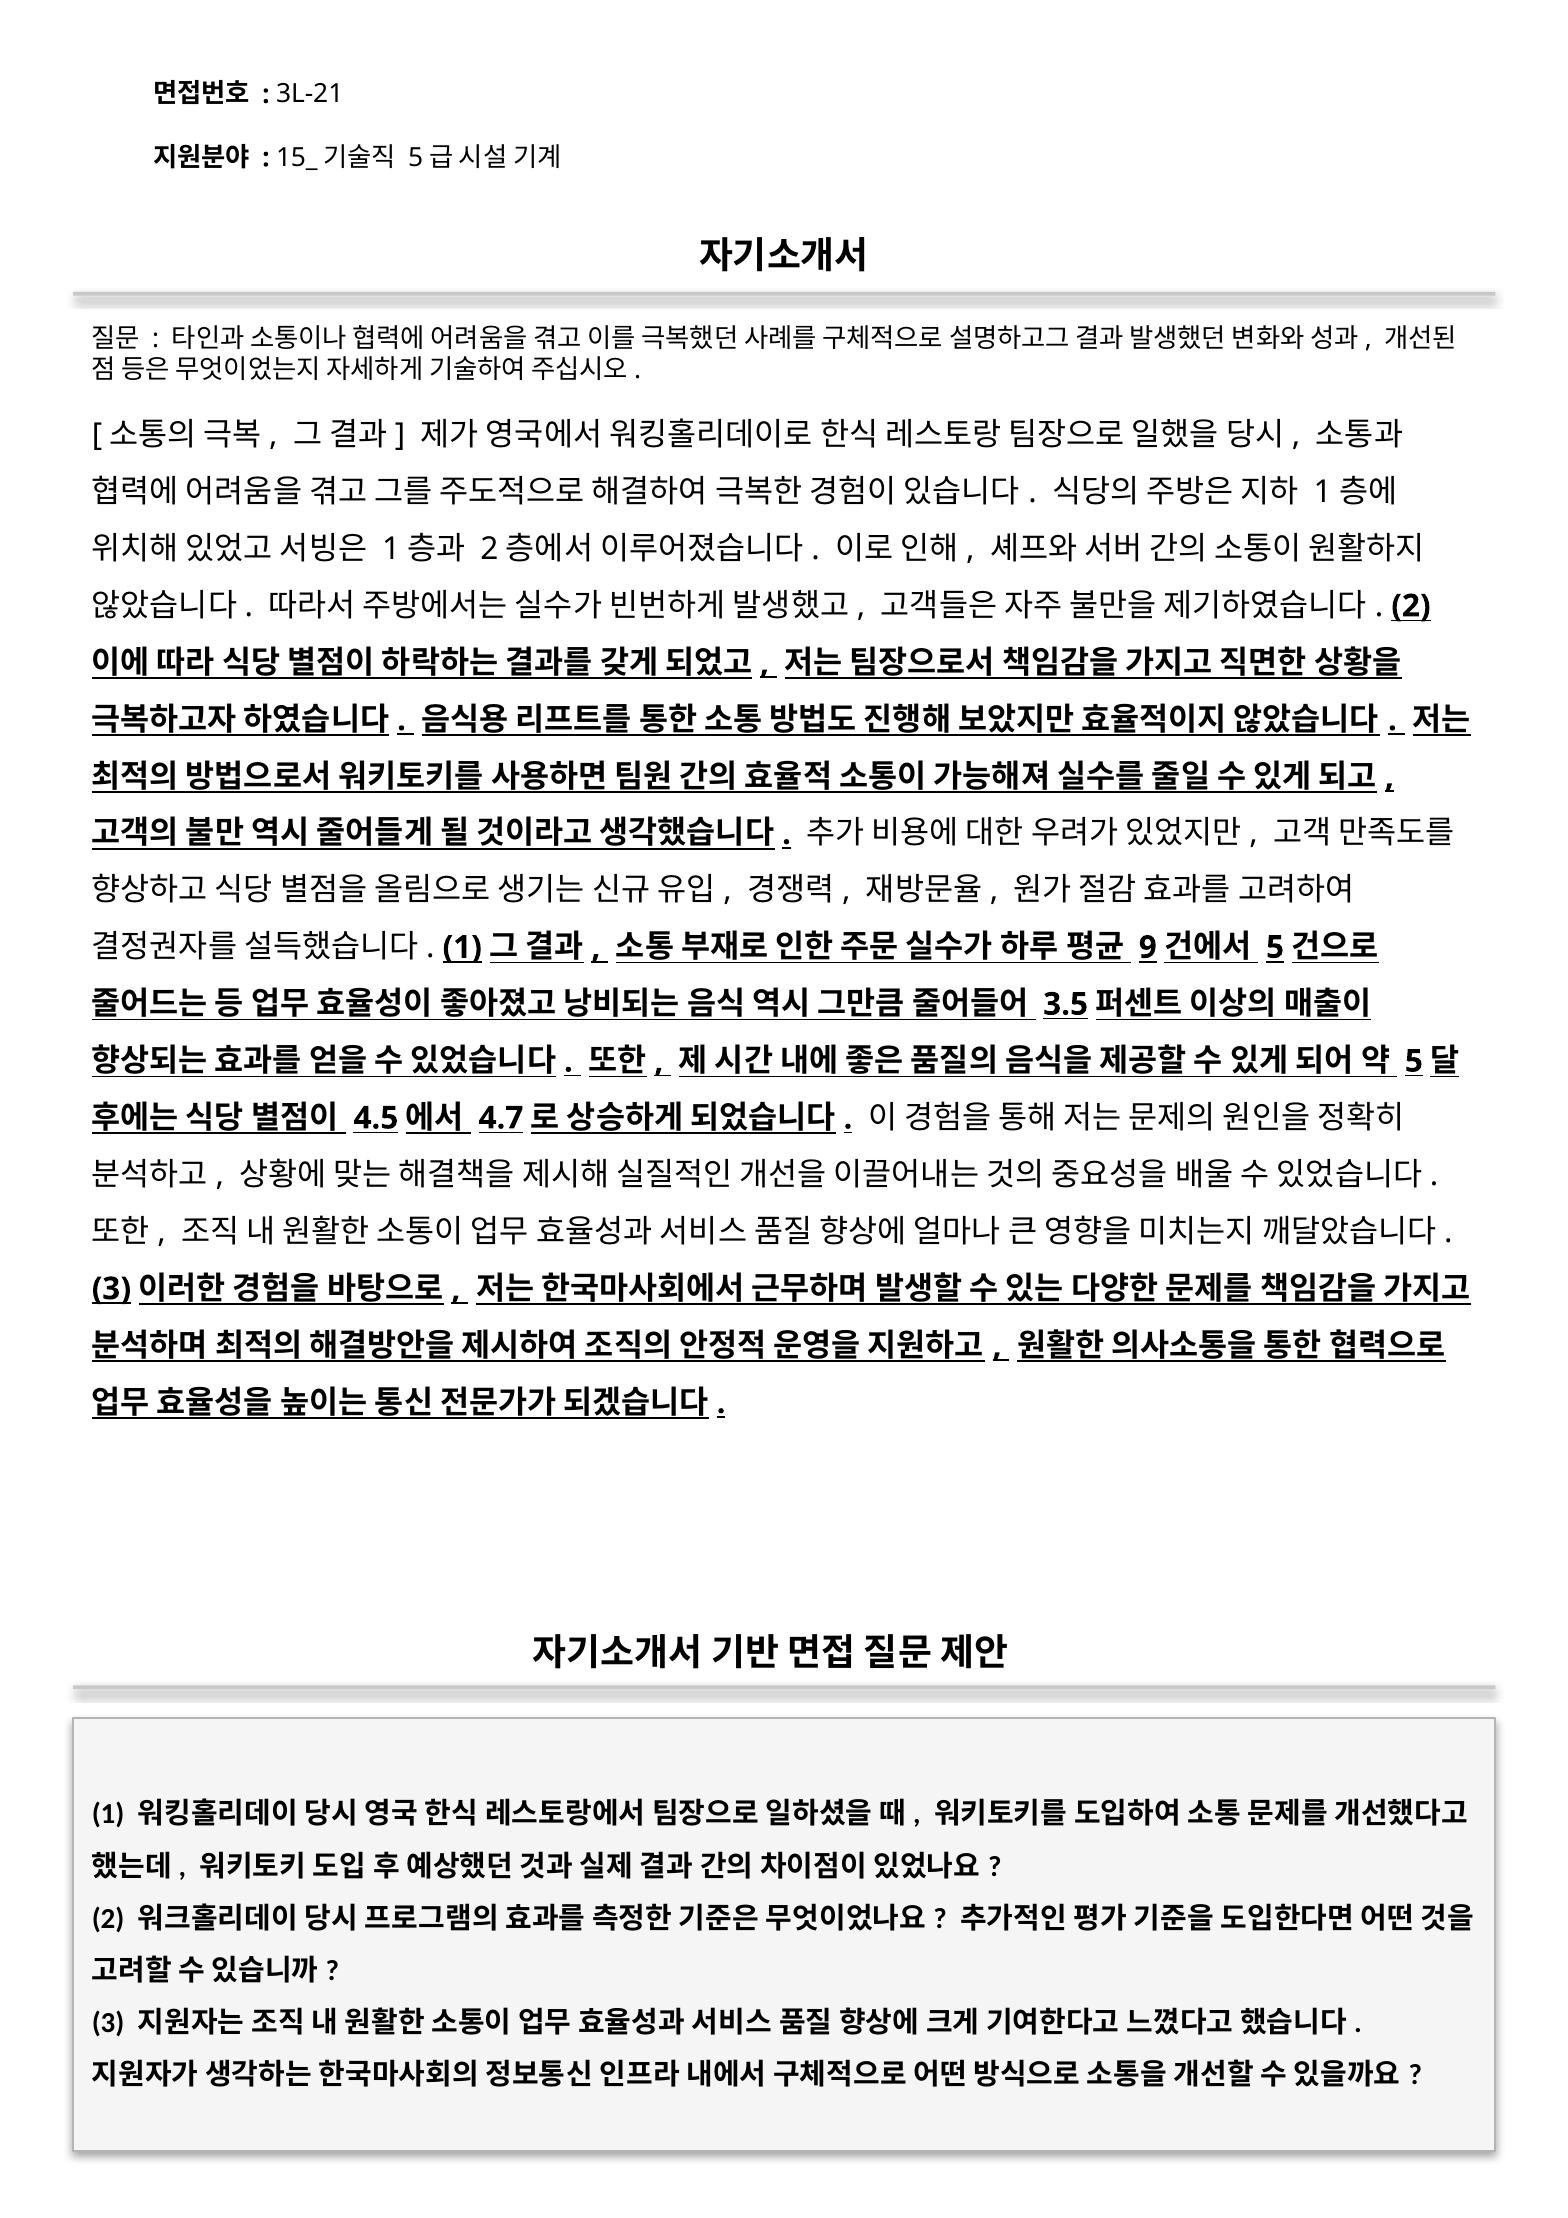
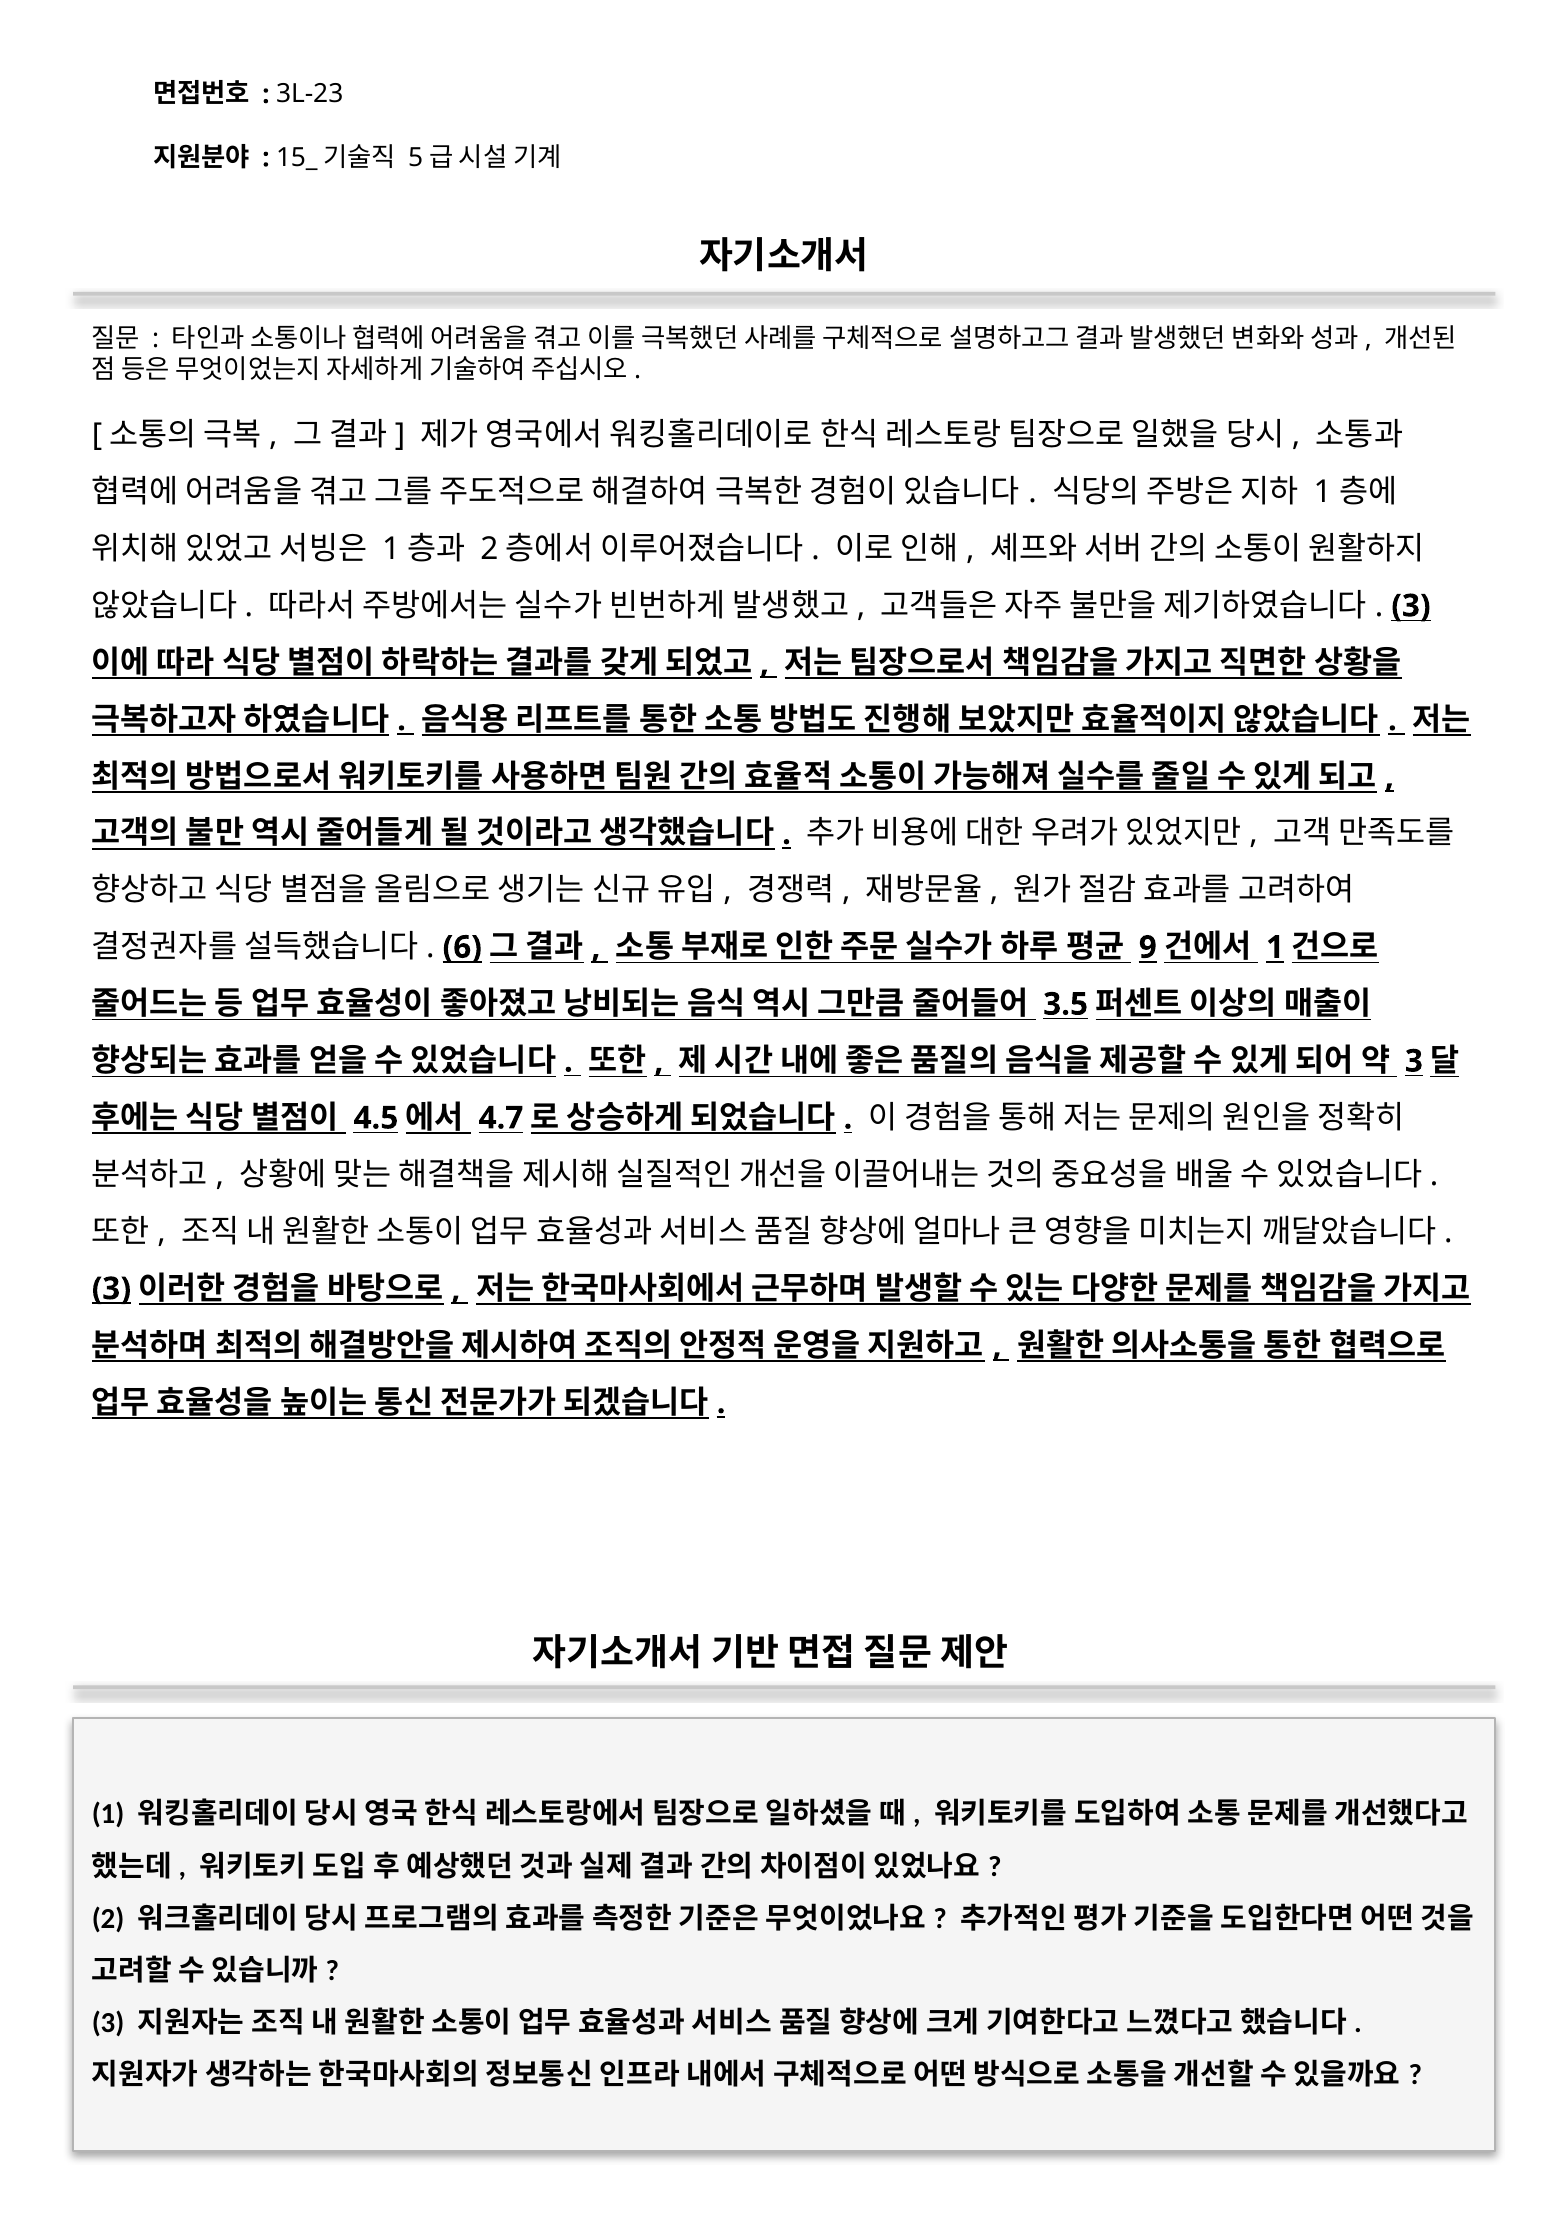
3L-21: 3L-21 -> 3L-23 (310, 94)
2: 2 -> 3 (1411, 606)
1: 1 -> 6 (462, 947)
5: 5 -> 1 (1275, 947)
5: 5 -> 3 (1414, 1061)
